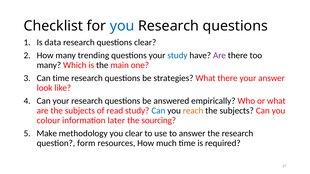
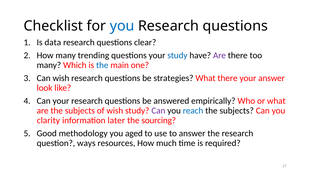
the colour: black -> blue (102, 65)
Can time: time -> wish (61, 78)
of read: read -> wish (115, 111)
Can colour: blue -> purple (158, 111)
reach colour: orange -> blue (193, 111)
colour: colour -> clarity (48, 121)
Make: Make -> Good (47, 134)
you clear: clear -> aged (134, 134)
form: form -> ways (86, 143)
